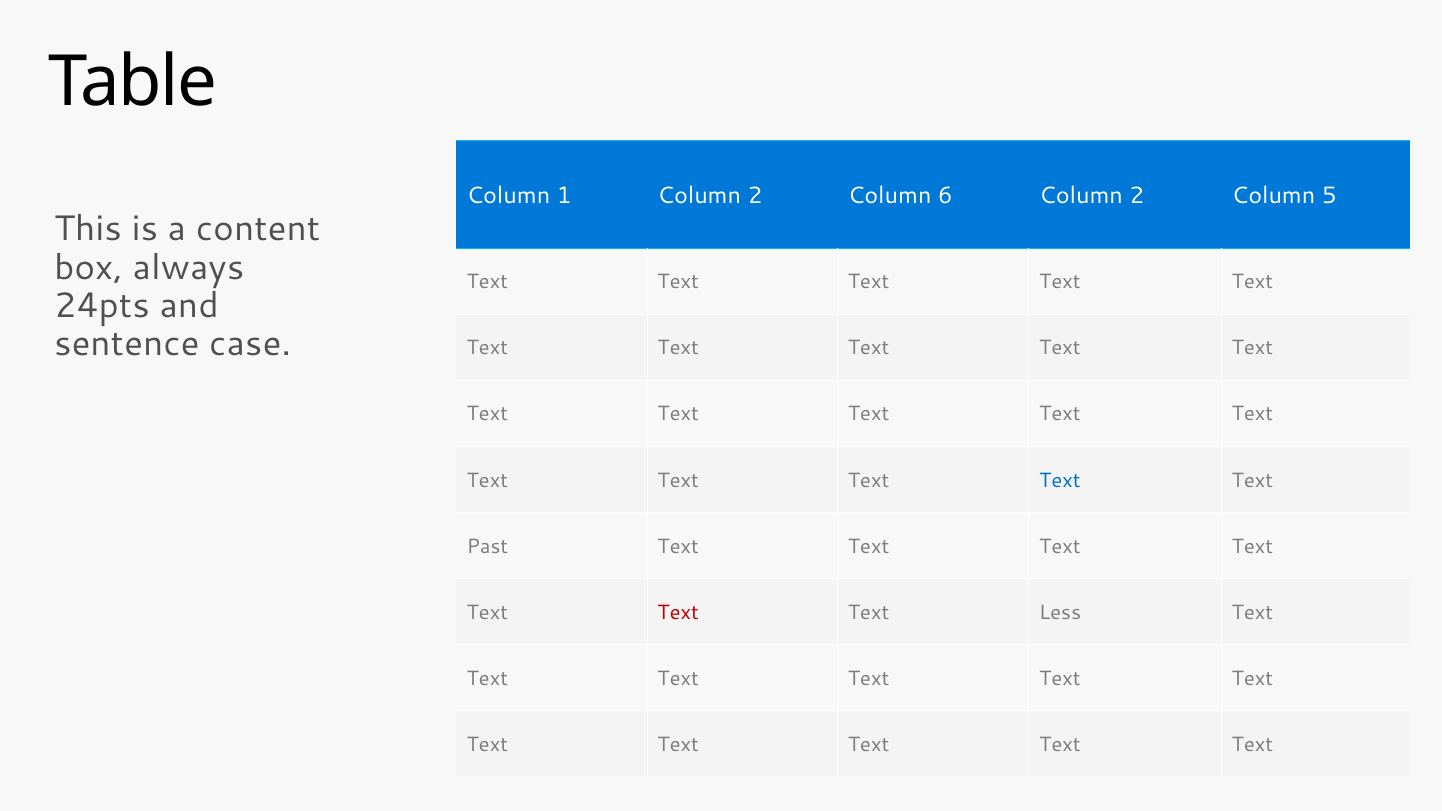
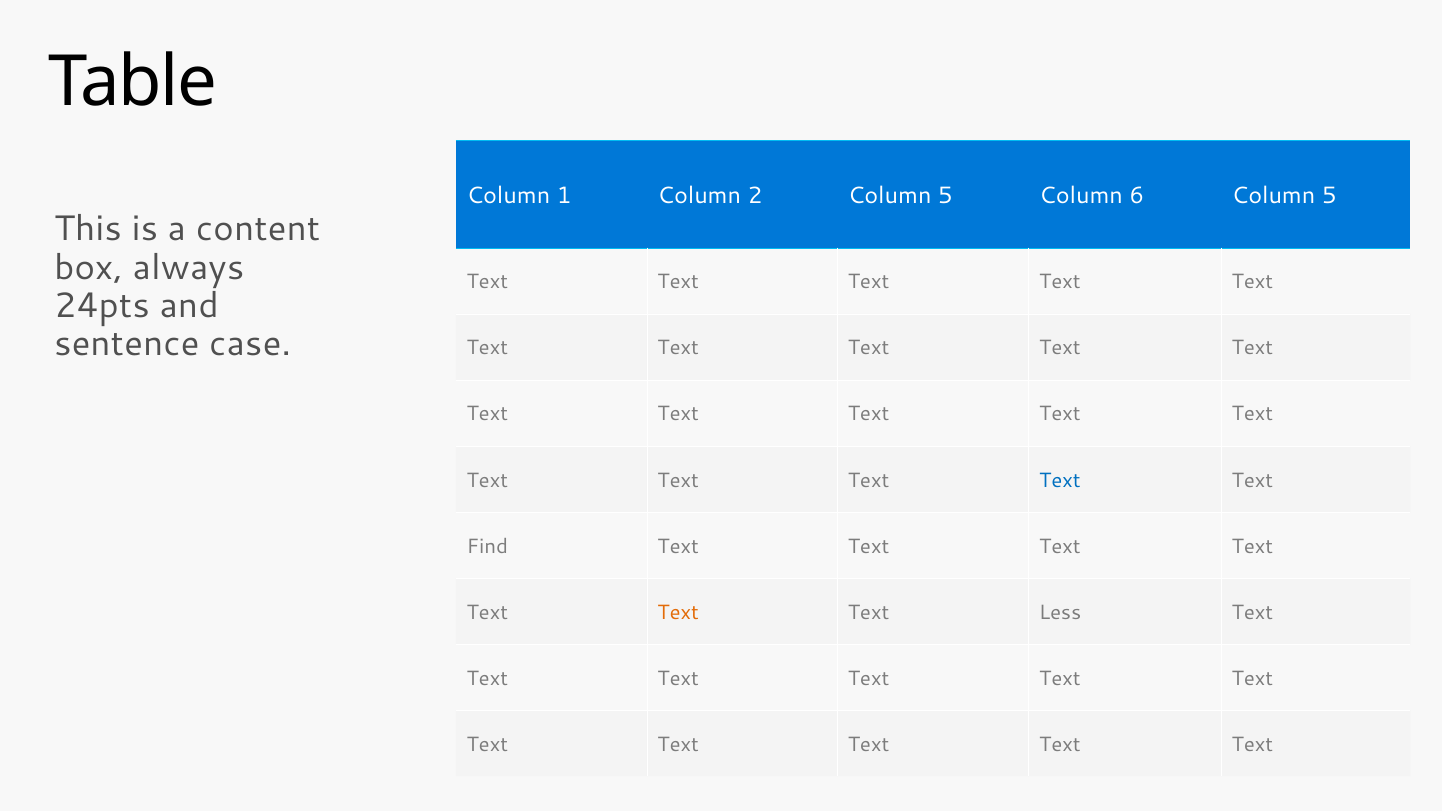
2 Column 6: 6 -> 5 (945, 195)
2: 2 -> 6 (1137, 195)
Past: Past -> Find (487, 546)
Text colour: red -> orange (678, 612)
